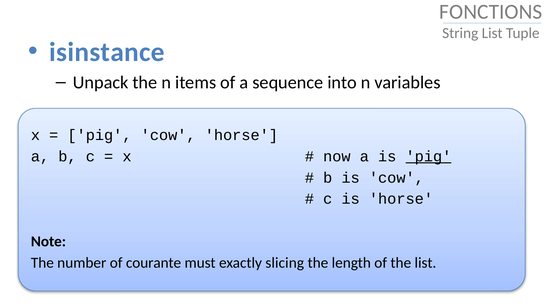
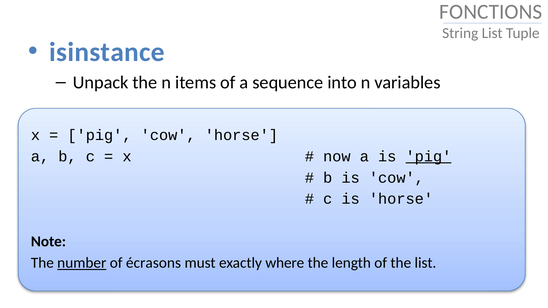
number underline: none -> present (82, 263)
courante: courante -> écrasons (153, 263)
slicing: slicing -> where (285, 263)
